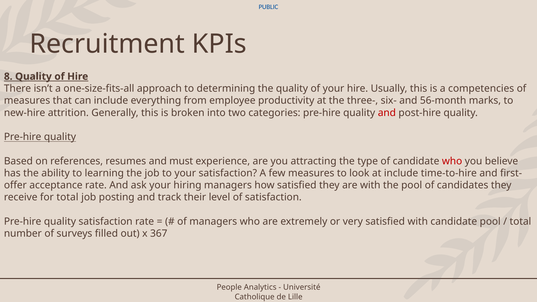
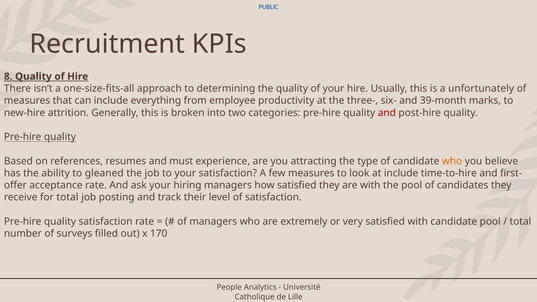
competencies: competencies -> unfortunately (481, 89)
56-month: 56-month -> 39-month (443, 101)
who colour: red -> orange (452, 161)
learning: learning -> gleaned (104, 173)
367: 367 -> 170 (159, 234)
